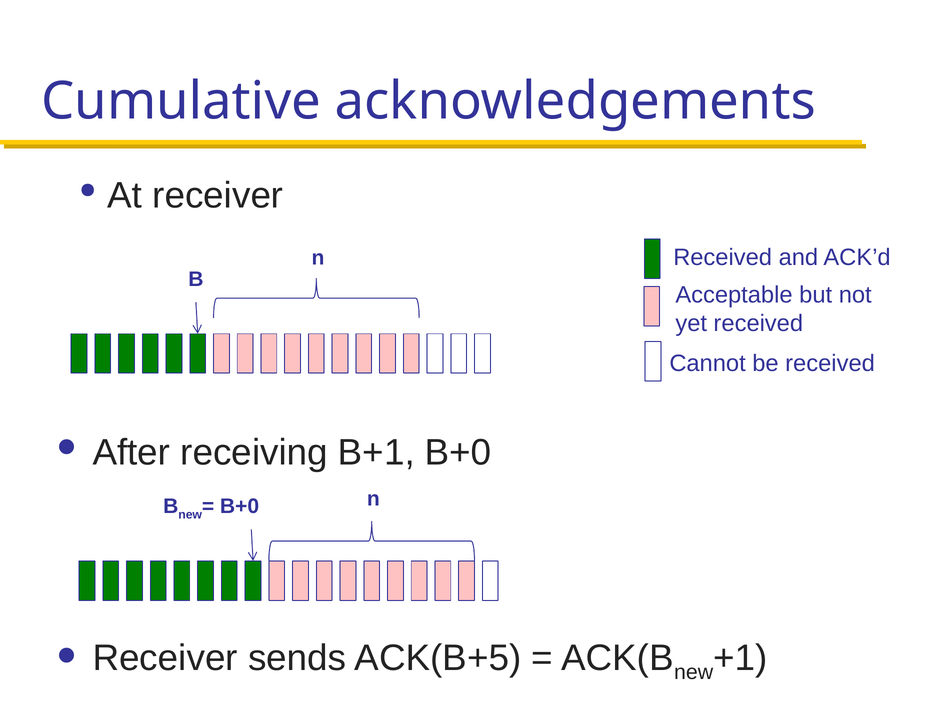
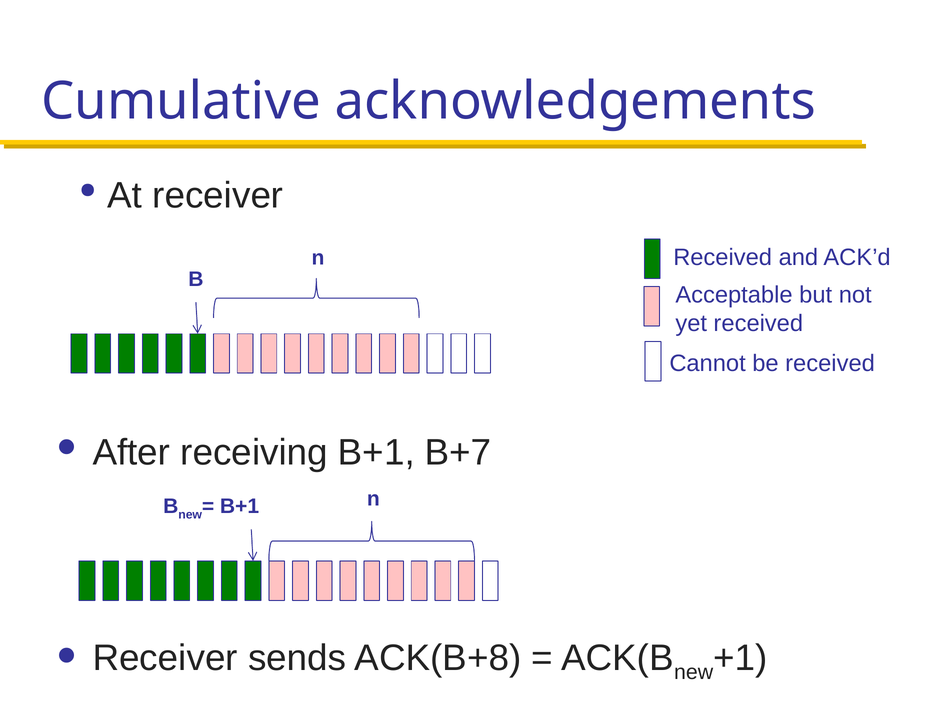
B+1 B+0: B+0 -> B+7 (458, 453)
B+0: B+0 -> B+1 (240, 507)
ACK(B+5: ACK(B+5 -> ACK(B+8 (438, 659)
